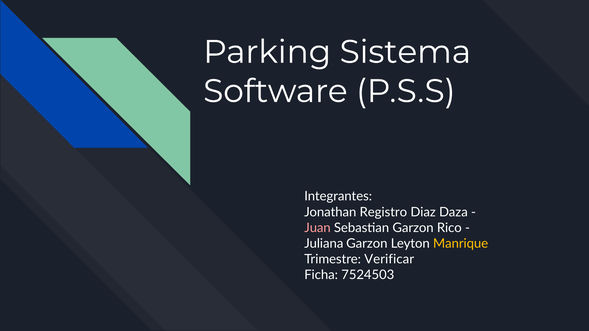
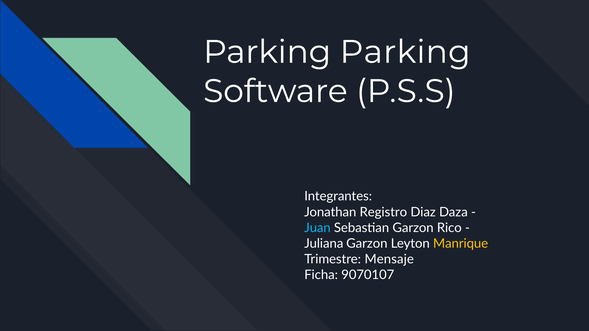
Parking Sistema: Sistema -> Parking (405, 52)
Juan colour: pink -> light blue (318, 228)
Verificar: Verificar -> Mensaje (389, 259)
7524503: 7524503 -> 9070107 (368, 275)
